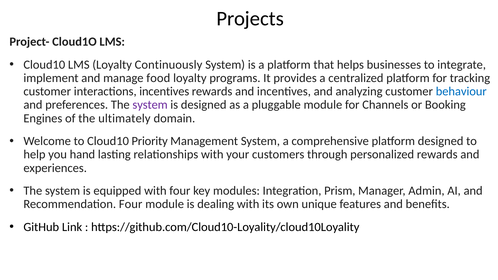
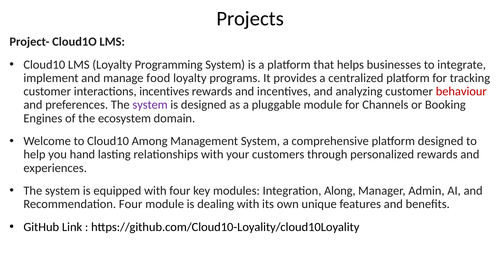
Continuously: Continuously -> Programming (169, 65)
behaviour colour: blue -> red (461, 91)
ultimately: ultimately -> ecosystem (124, 118)
Priority: Priority -> Among (150, 141)
Prism: Prism -> Along (340, 191)
